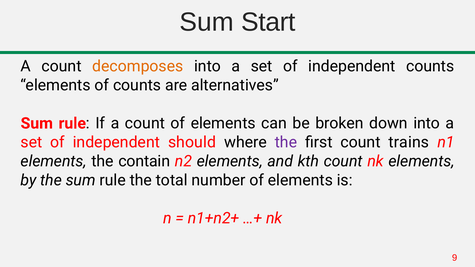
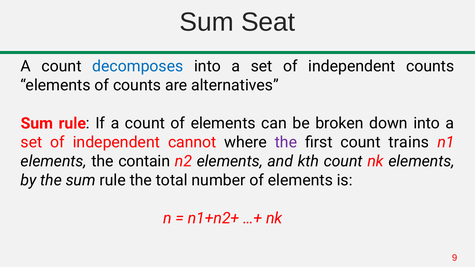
Start: Start -> Seat (268, 22)
decomposes colour: orange -> blue (138, 66)
should: should -> cannot (192, 142)
